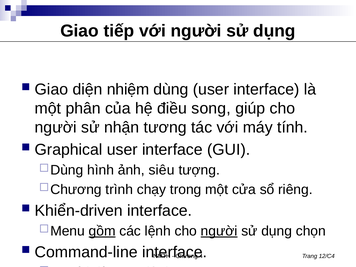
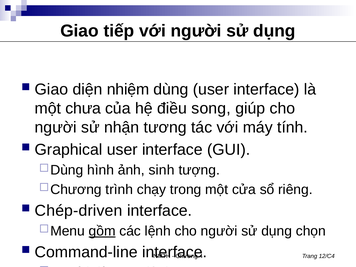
phân: phân -> chưa (83, 109)
siêu: siêu -> sinh (162, 170)
Khiển-driven: Khiển-driven -> Chép-driven (79, 211)
người underline: present -> none (219, 231)
